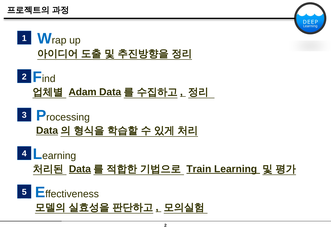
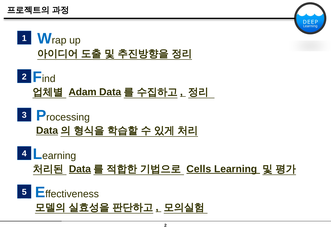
Train: Train -> Cells (199, 169)
